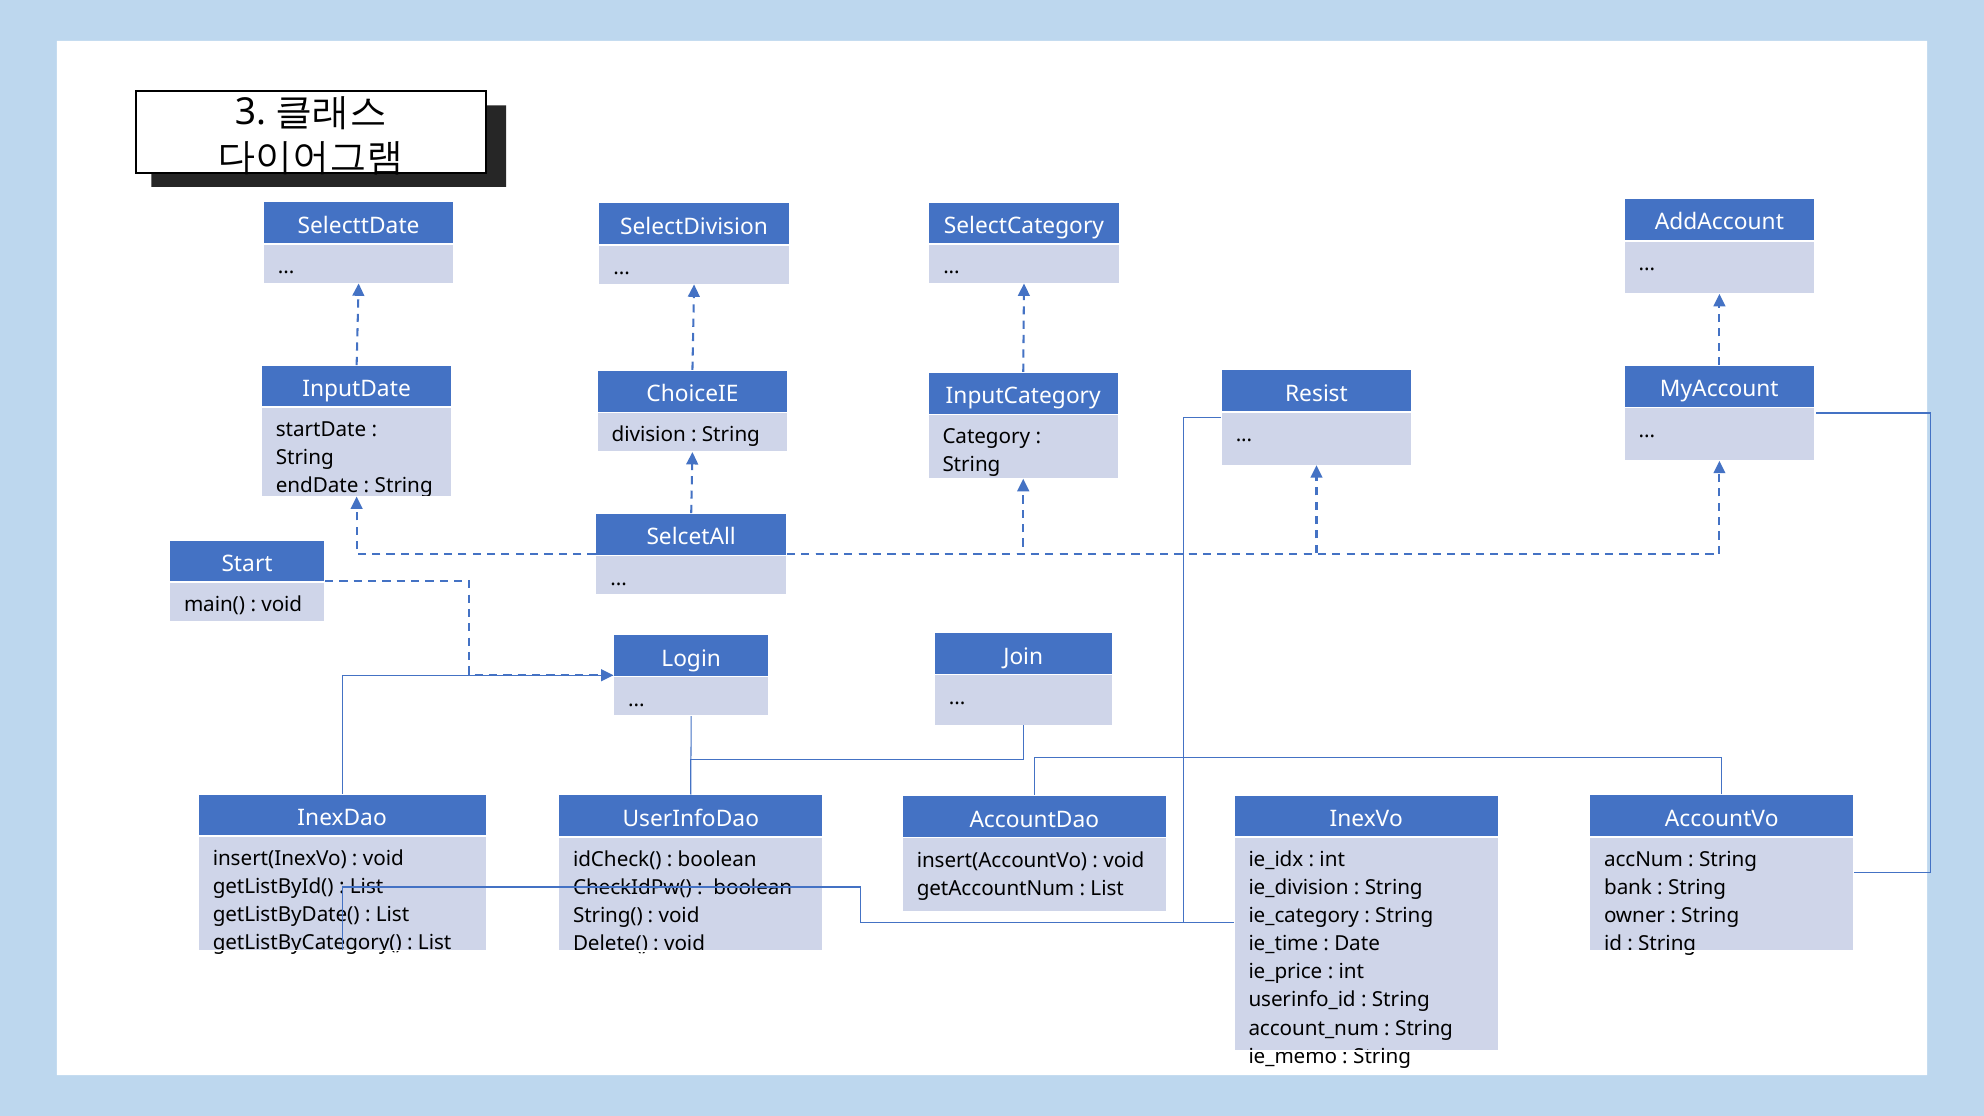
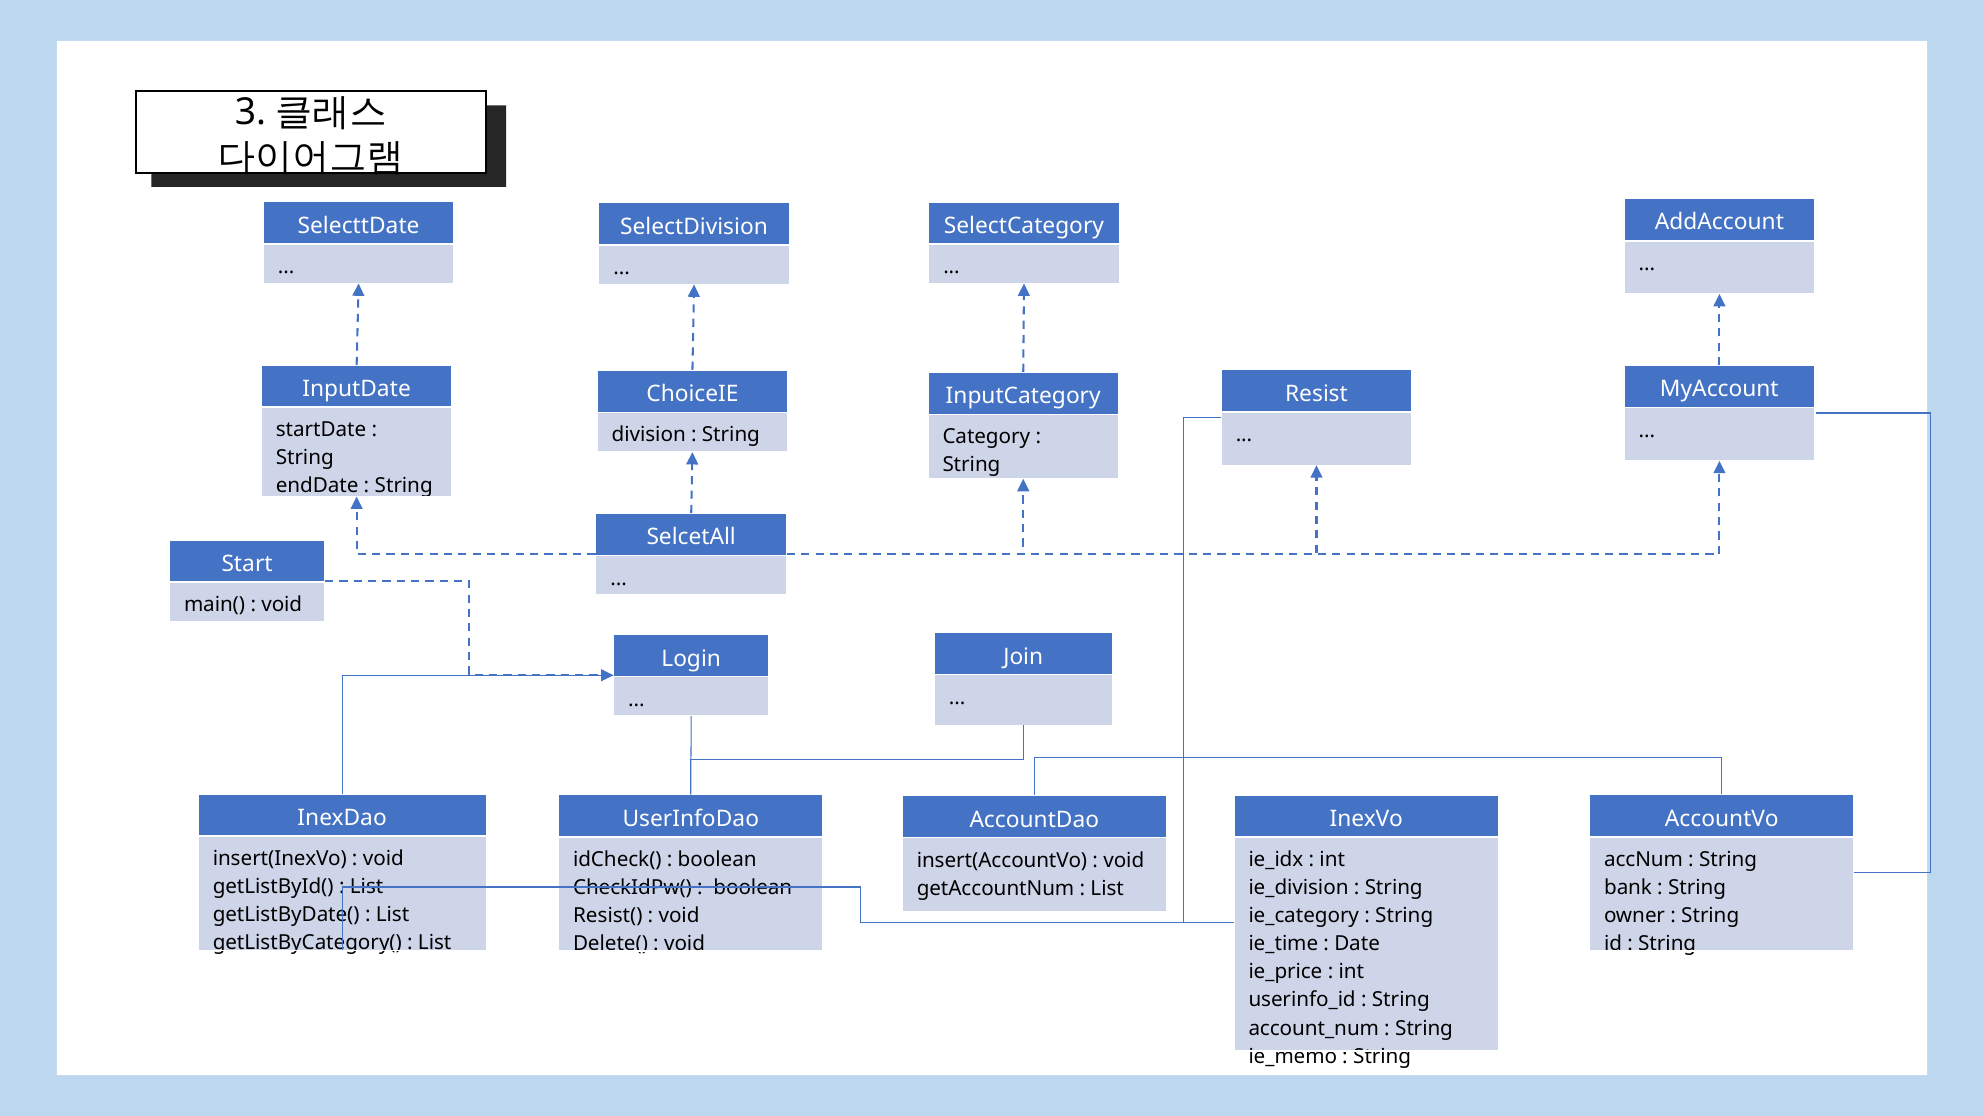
String(: String( -> Resist( (608, 916)
